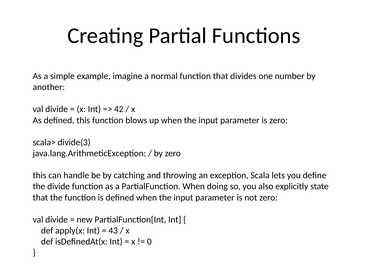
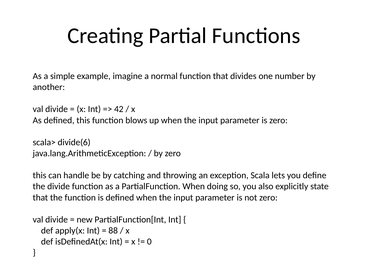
divide(3: divide(3 -> divide(6 (74, 142)
43: 43 -> 88 (113, 231)
